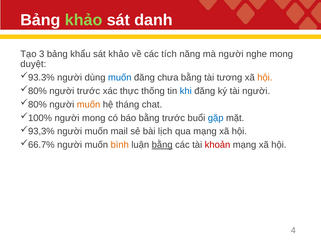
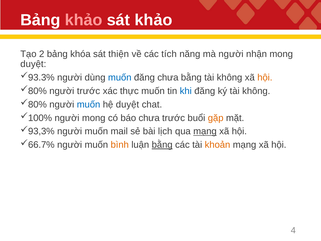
khảo colour: light green -> pink (84, 20)
sát danh: danh -> khảo (153, 20)
3: 3 -> 2 (42, 54)
khẩu: khẩu -> khóa (80, 54)
sát khảo: khảo -> thiện (119, 54)
nghe: nghe -> nhận (257, 54)
bằng tài tương: tương -> không (230, 77)
thực thống: thống -> muốn (153, 91)
ký tài người: người -> không (256, 91)
muốn colour: orange -> blue (89, 104)
hệ tháng: tháng -> duyệt (127, 104)
báo bằng: bằng -> chưa (149, 118)
gặp colour: blue -> orange (216, 118)
mạng underline: none -> present (205, 131)
khoản colour: red -> orange (217, 145)
